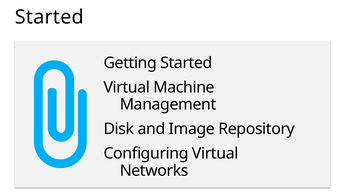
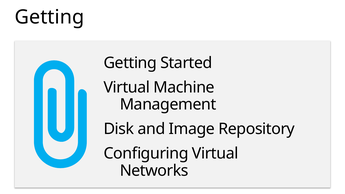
Started: Started -> Getting (49, 17)
